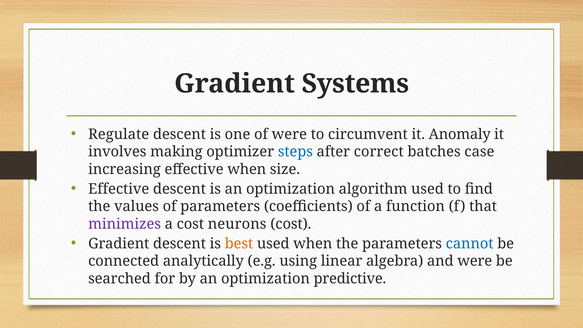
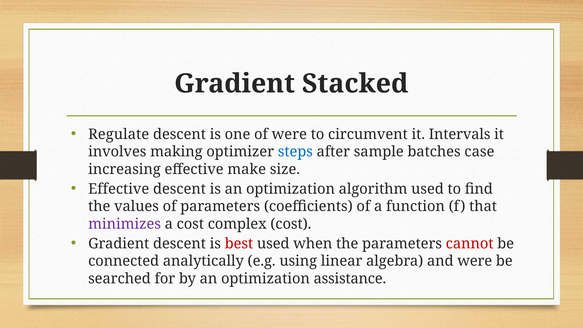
Systems: Systems -> Stacked (355, 84)
Anomaly: Anomaly -> Intervals (460, 134)
correct: correct -> sample (379, 152)
effective when: when -> make (247, 169)
neurons: neurons -> complex (237, 224)
best colour: orange -> red (239, 244)
cannot colour: blue -> red (470, 244)
predictive: predictive -> assistance (350, 279)
